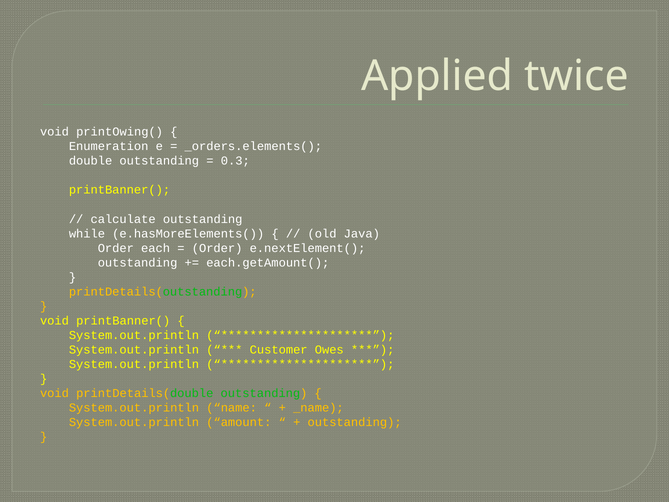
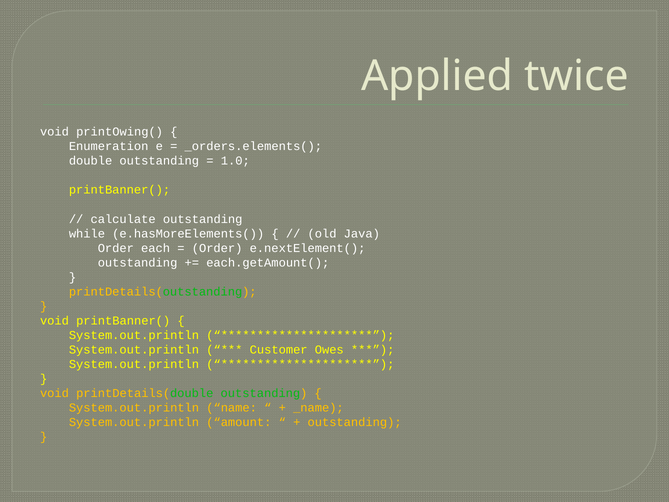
0.3: 0.3 -> 1.0 (235, 161)
